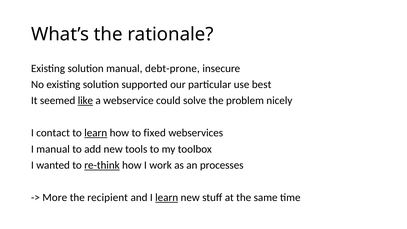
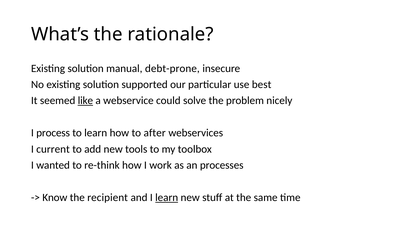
contact: contact -> process (53, 133)
learn underline: present -> none (96, 133)
fixed: fixed -> after (155, 133)
I manual: manual -> current (53, 149)
re-think underline: present -> none (102, 165)
More: More -> Know (55, 197)
